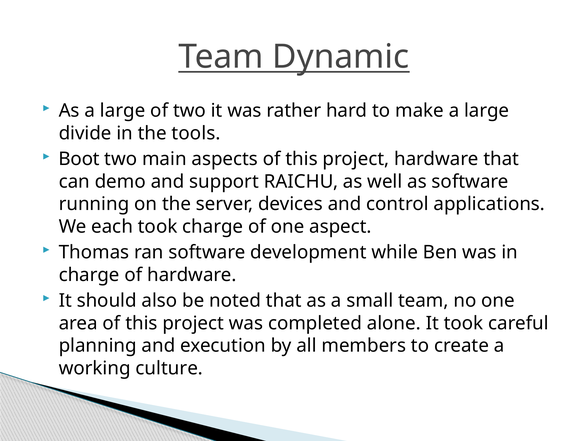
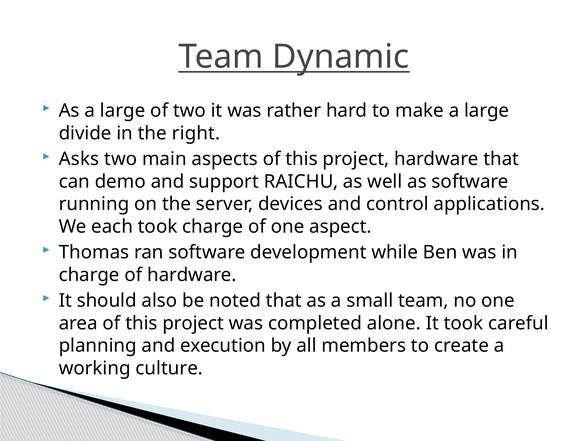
tools: tools -> right (196, 133)
Boot: Boot -> Asks (79, 159)
